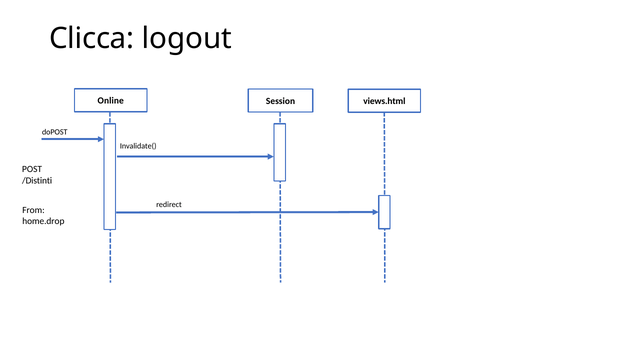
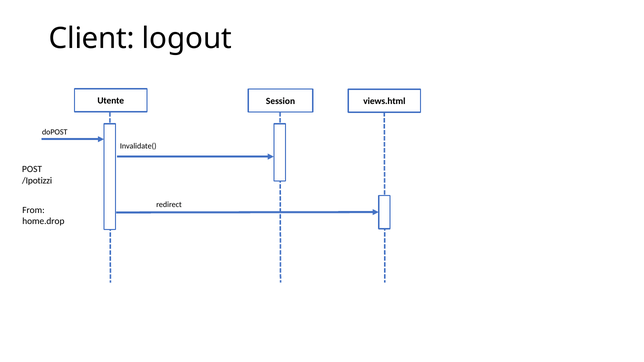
Clicca: Clicca -> Client (92, 38)
Online: Online -> Utente (111, 101)
/Distinti: /Distinti -> /Ipotizzi (37, 181)
